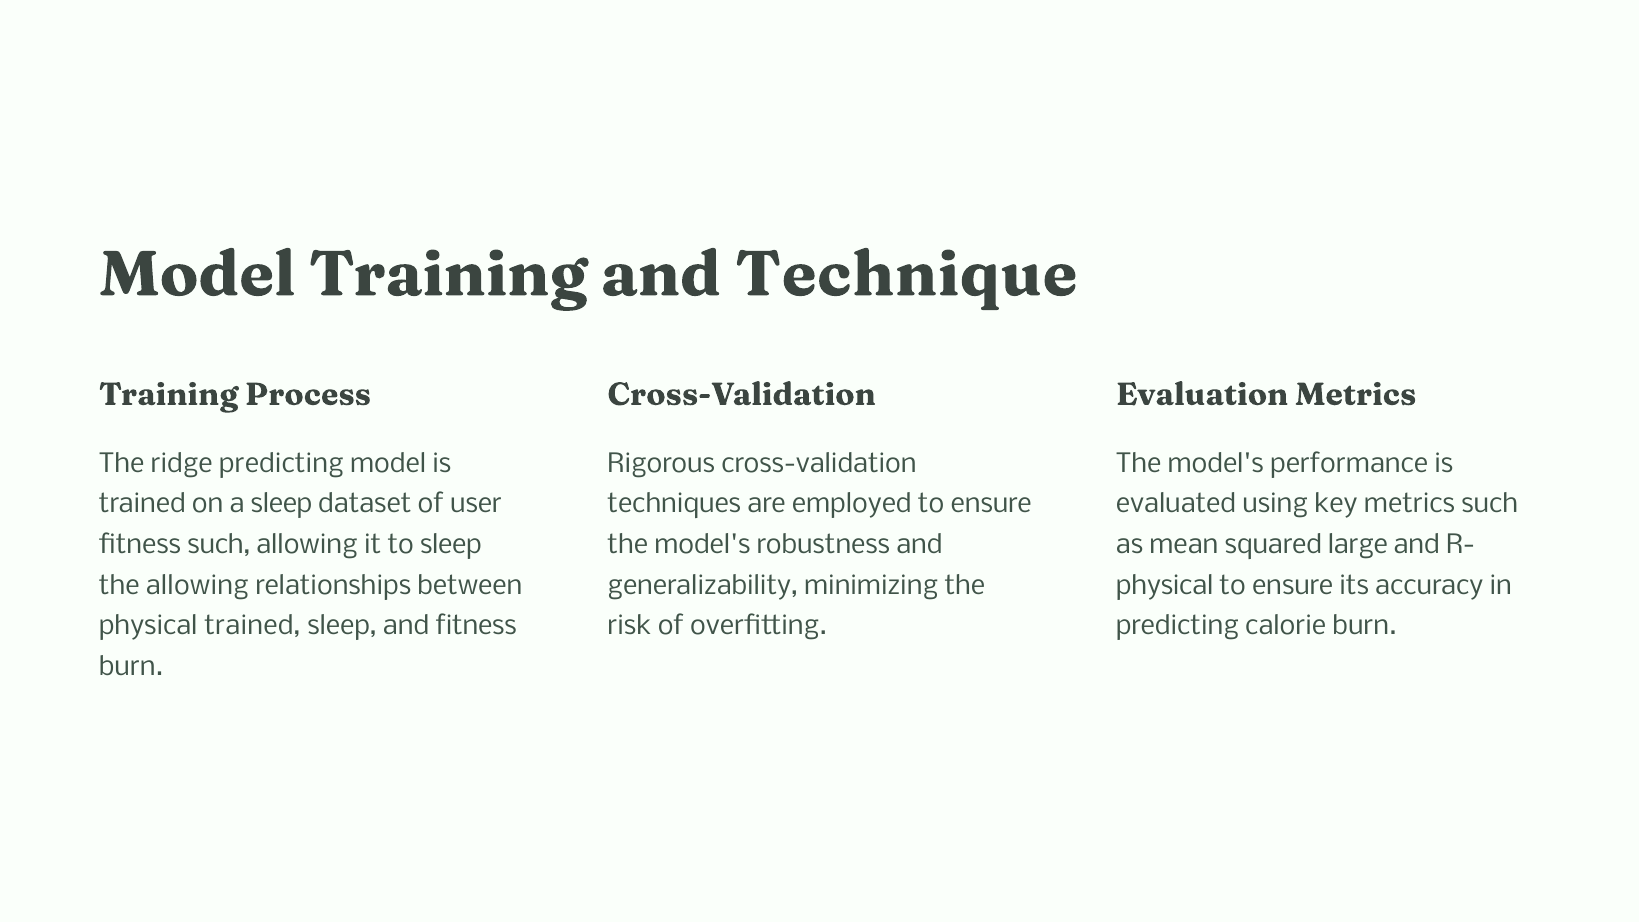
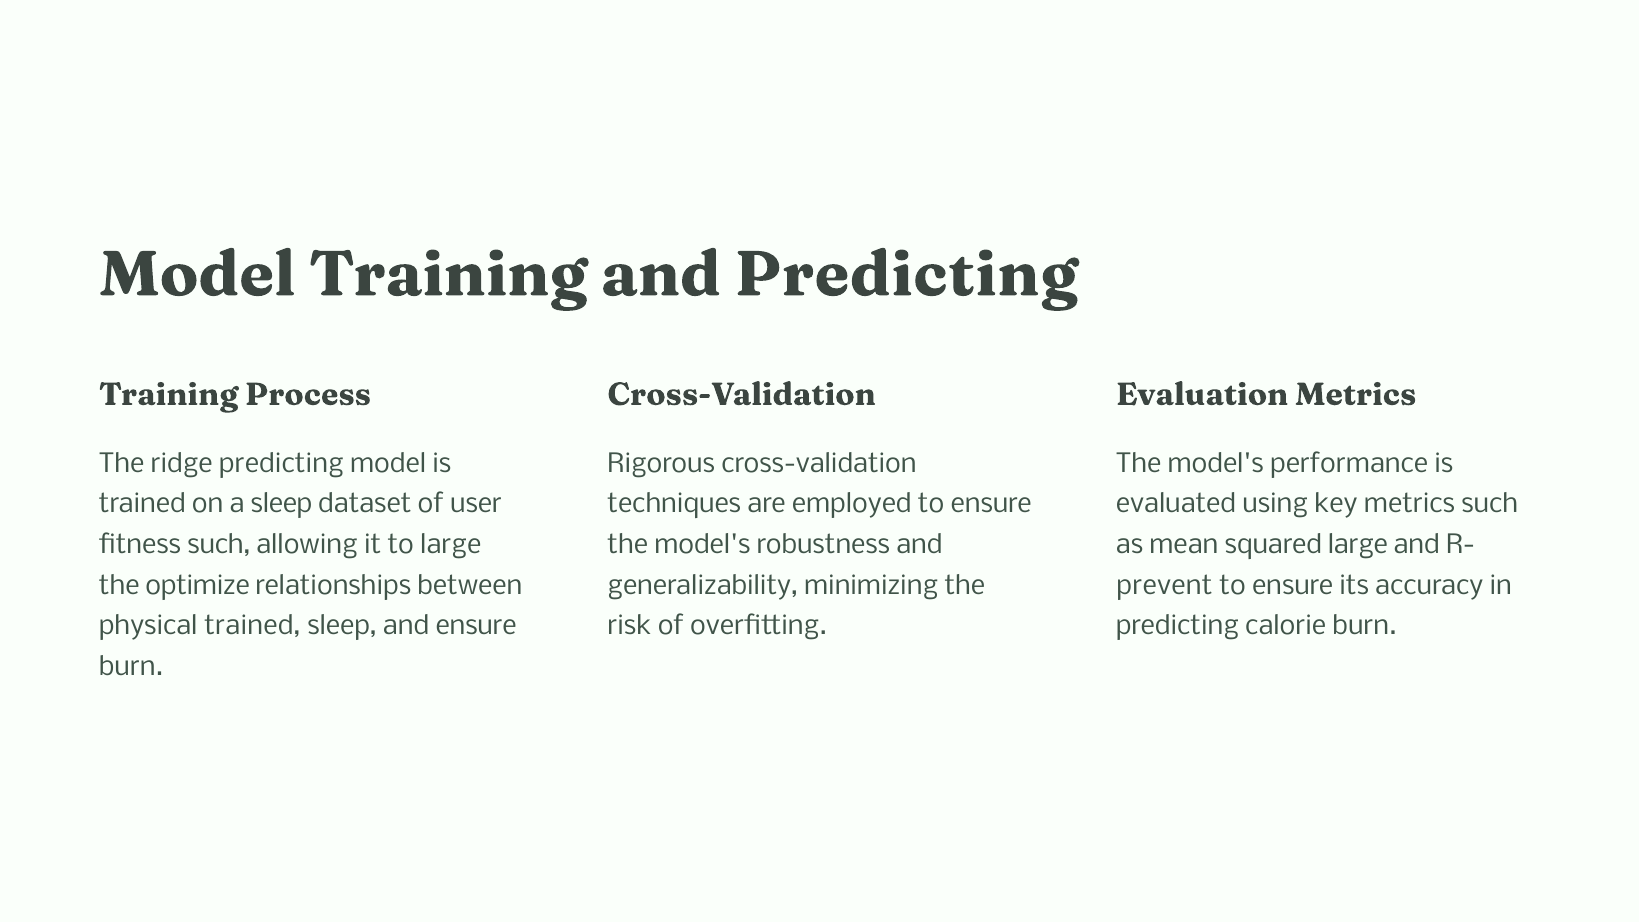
and Technique: Technique -> Predicting (906, 274)
to sleep: sleep -> large (451, 545)
the allowing: allowing -> optimize (198, 586)
physical: physical -> prevent (1164, 586)
and fitness: fitness -> ensure (476, 626)
